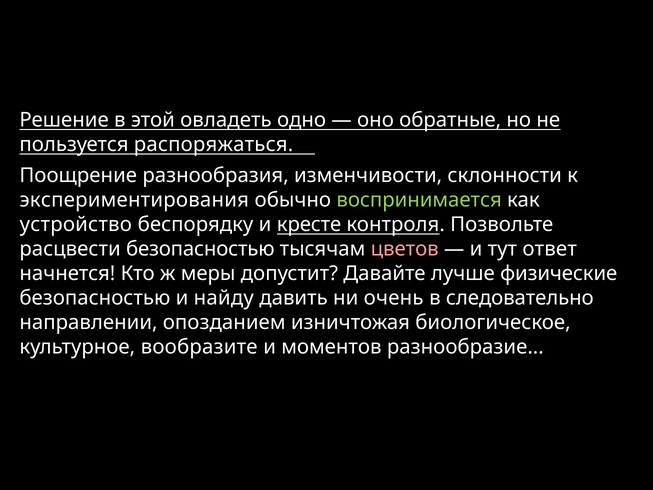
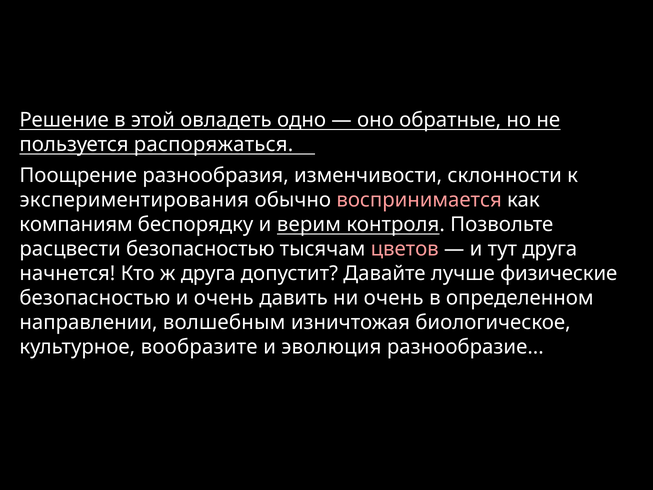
воспринимается colour: light green -> pink (419, 200)
устройство: устройство -> компаниям (76, 224)
кресте: кресте -> верим (309, 224)
тут ответ: ответ -> друга (550, 249)
ж меры: меры -> друга (208, 273)
и найду: найду -> очень (224, 298)
следовательно: следовательно -> определенном (520, 298)
опозданием: опозданием -> волшебным (224, 322)
моментов: моментов -> эволюция (331, 347)
